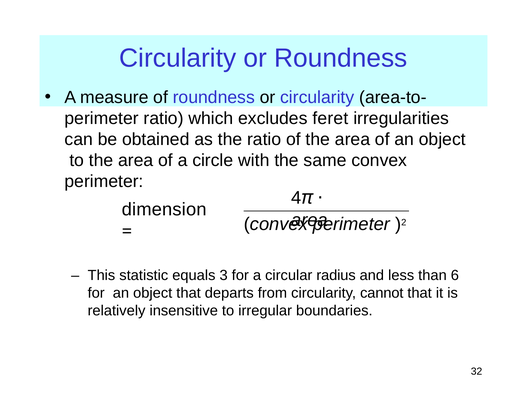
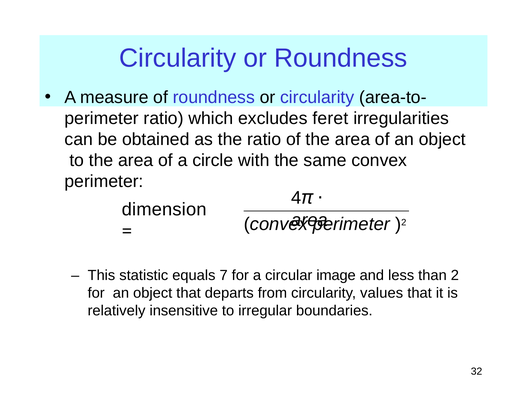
3: 3 -> 7 (224, 276)
radius: radius -> image (336, 276)
than 6: 6 -> 2 (455, 276)
cannot: cannot -> values (382, 293)
